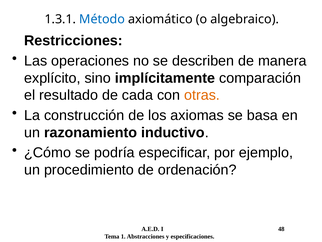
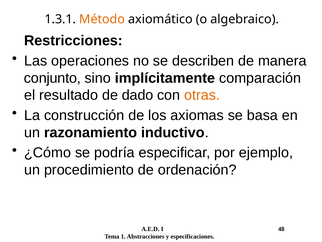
Método colour: blue -> orange (102, 19)
explícito: explícito -> conjunto (52, 78)
cada: cada -> dado (138, 95)
